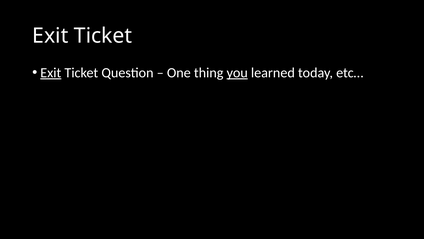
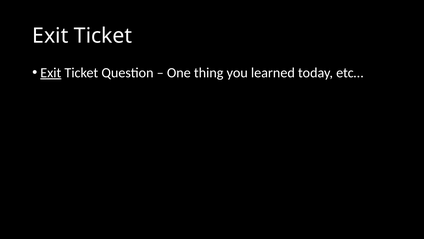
you underline: present -> none (237, 73)
